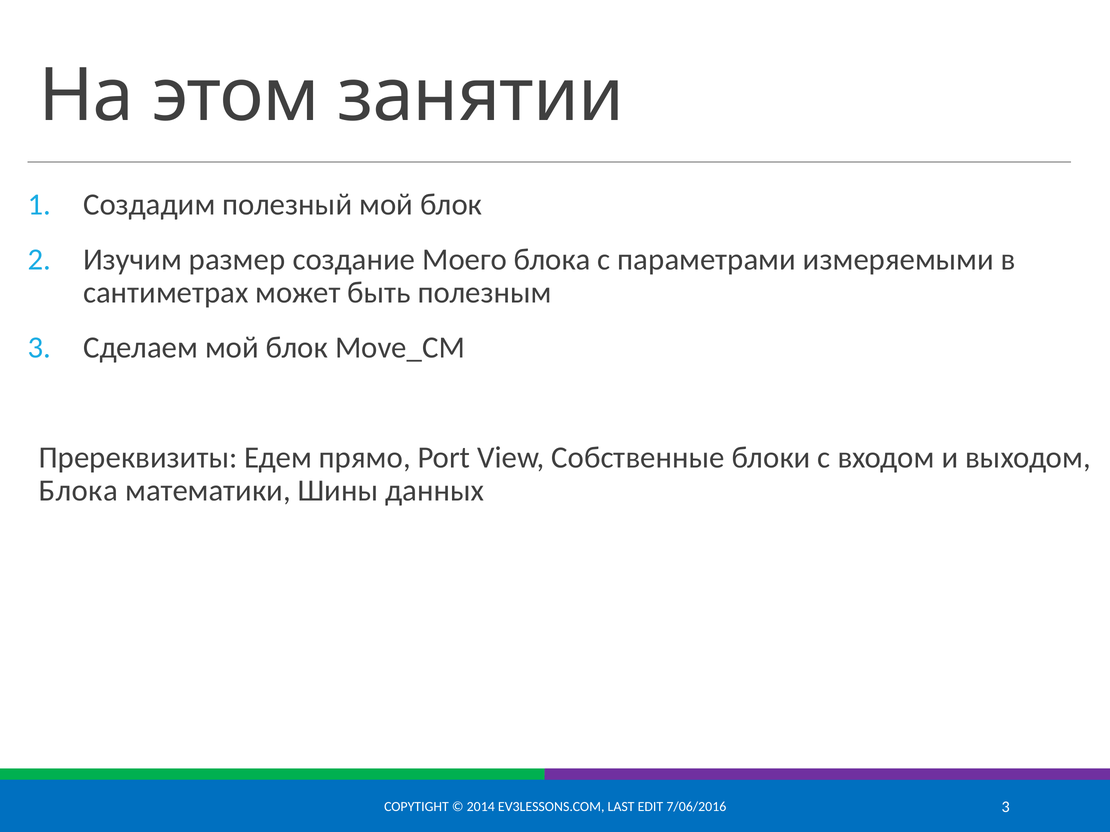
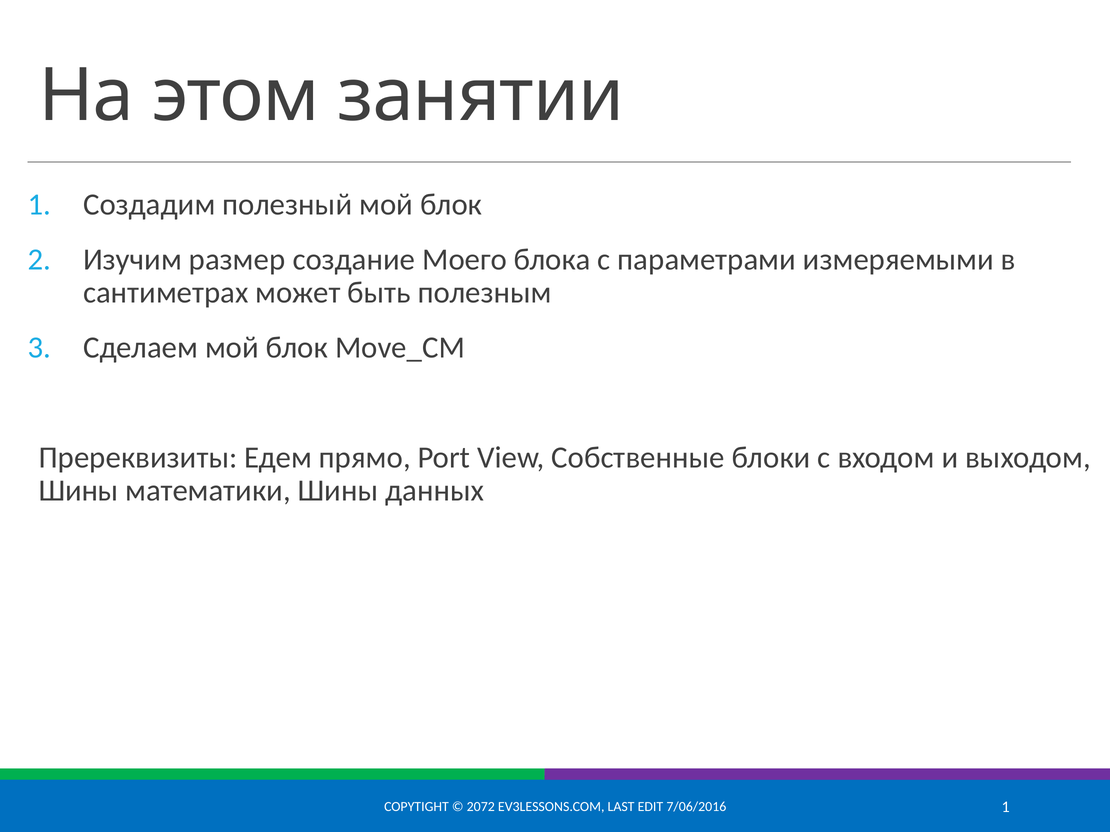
Блока: Блока -> Шины (79, 491)
2014: 2014 -> 2072 (481, 807)
7/06/2016 3: 3 -> 1 (1006, 807)
